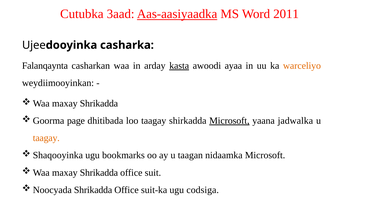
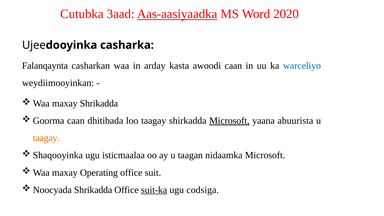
2011: 2011 -> 2020 (286, 14)
kasta underline: present -> none (179, 66)
awoodi ayaa: ayaa -> caan (233, 66)
warceliyo colour: orange -> blue (302, 66)
page: page -> caan (76, 121)
jadwalka: jadwalka -> abuurista (295, 121)
bookmarks: bookmarks -> isticmaalaa (123, 155)
Shrikadda: Shrikadda -> Operating (99, 173)
suit-ka underline: none -> present (154, 190)
